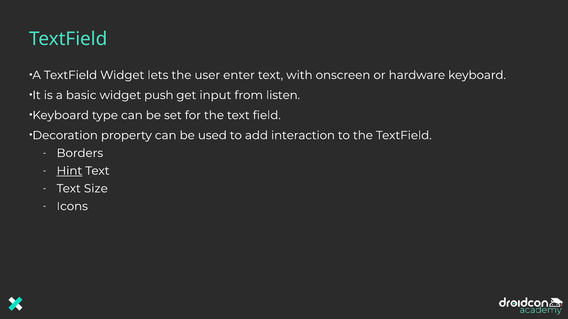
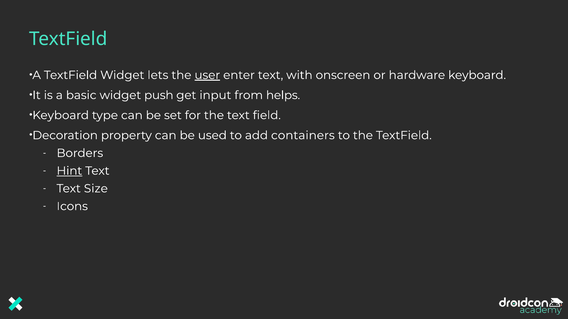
user underline: none -> present (207, 75)
listen: listen -> helps (283, 95)
interaction: interaction -> containers (303, 136)
